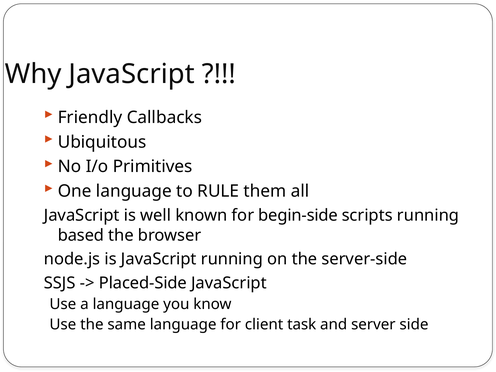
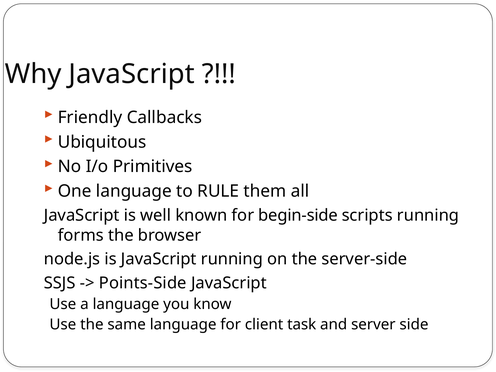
based: based -> forms (81, 235)
Placed-Side: Placed-Side -> Points-Side (143, 283)
